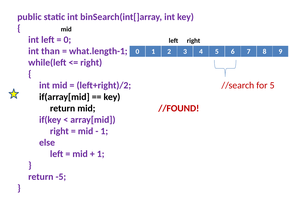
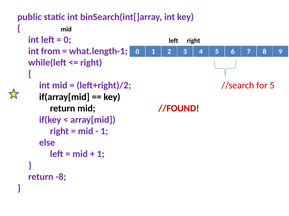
than: than -> from (51, 51)
-5: -5 -> -8 (61, 177)
